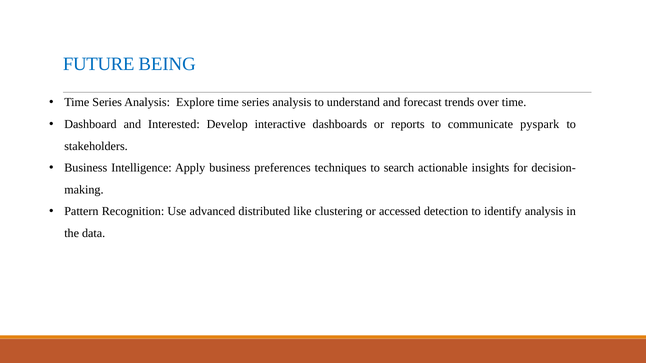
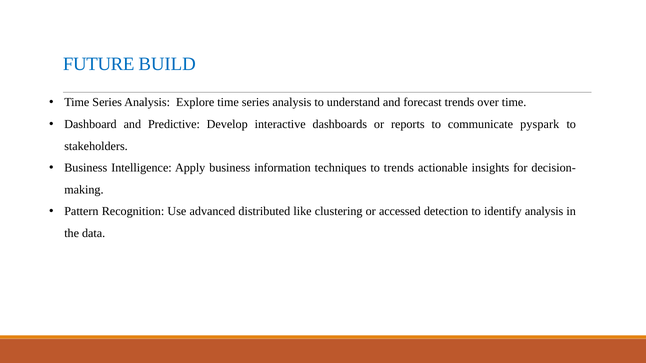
BEING: BEING -> BUILD (167, 64)
Interested: Interested -> Predictive (174, 124)
preferences: preferences -> information (283, 168)
to search: search -> trends (399, 168)
